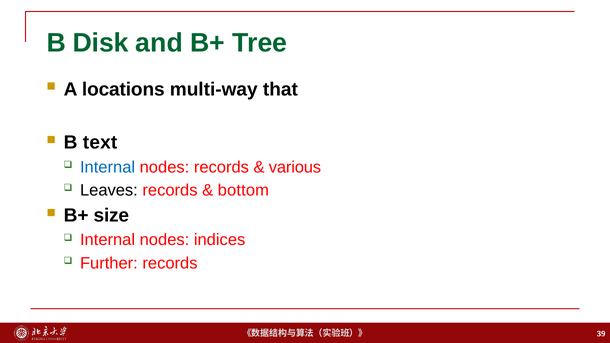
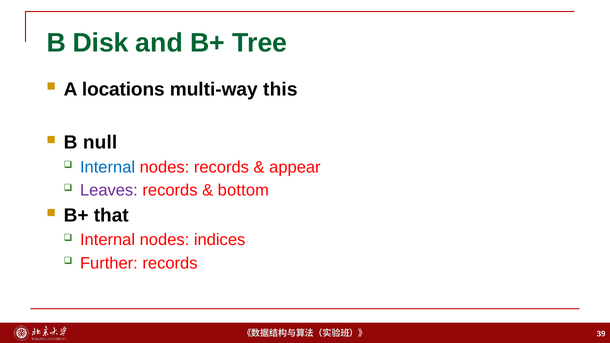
that: that -> this (280, 89)
text: text -> null (100, 143)
various: various -> appear (295, 167)
Leaves colour: black -> purple (109, 190)
size: size -> that (111, 216)
